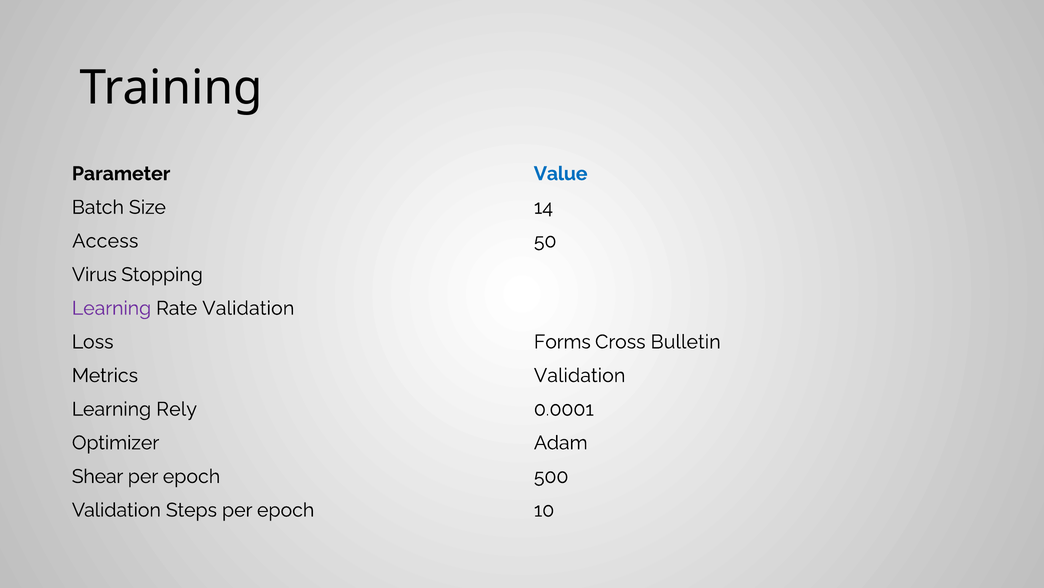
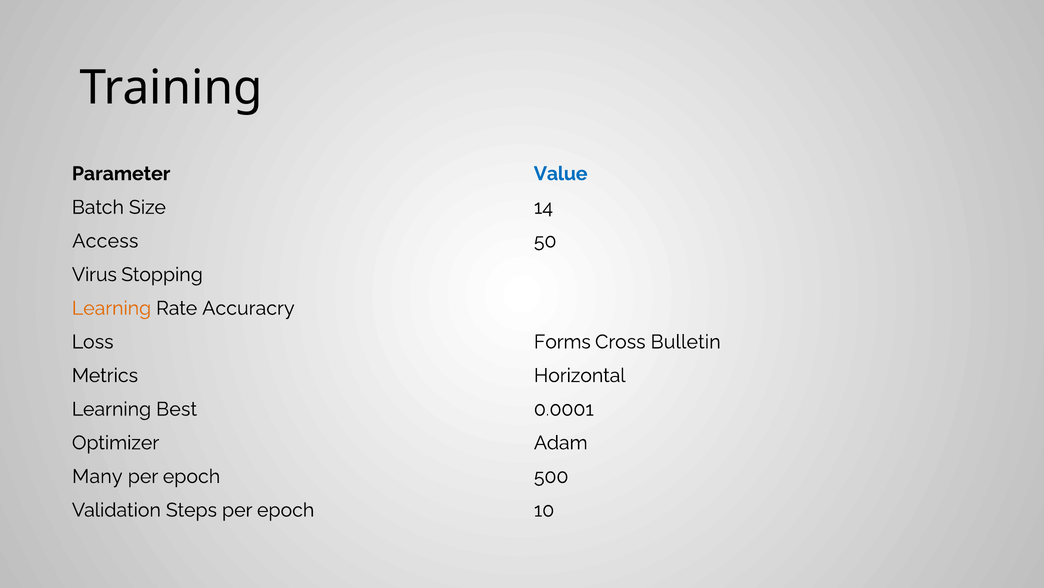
Learning colour: purple -> orange (112, 308)
Rate Validation: Validation -> Accuracry (248, 308)
Metrics Validation: Validation -> Horizontal (580, 375)
Rely: Rely -> Best (177, 409)
Shear: Shear -> Many (97, 476)
